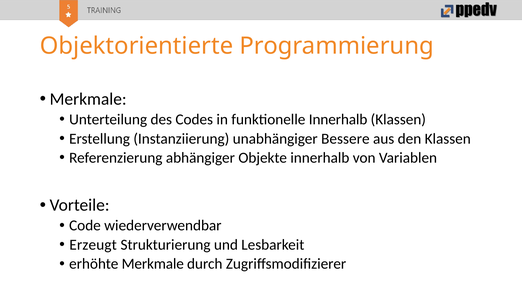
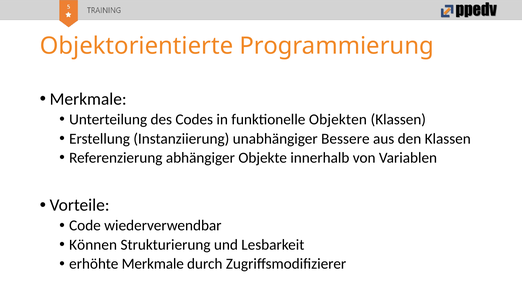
funktionelle Innerhalb: Innerhalb -> Objekten (338, 119)
Erzeugt: Erzeugt -> Können (93, 244)
